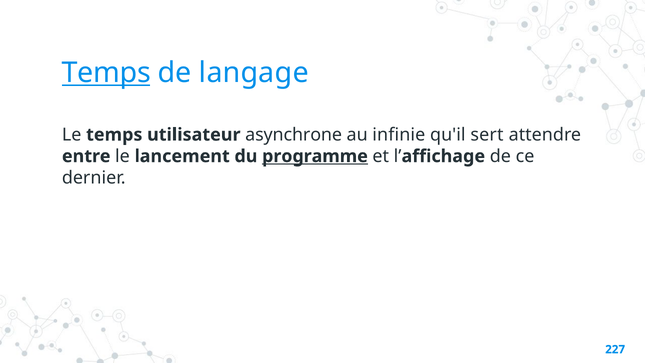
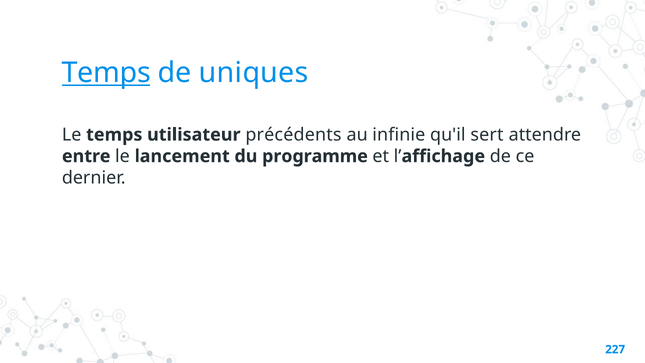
langage: langage -> uniques (254, 73)
asynchrone: asynchrone -> précédents (293, 135)
programme underline: present -> none (315, 156)
